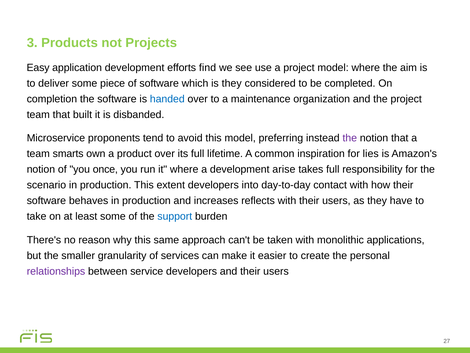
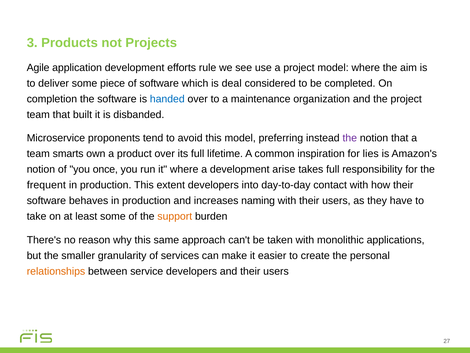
Easy: Easy -> Agile (38, 68)
find: find -> rule (208, 68)
is they: they -> deal (232, 83)
scenario: scenario -> frequent (46, 185)
reflects: reflects -> naming (258, 201)
support colour: blue -> orange (175, 216)
relationships colour: purple -> orange (56, 271)
